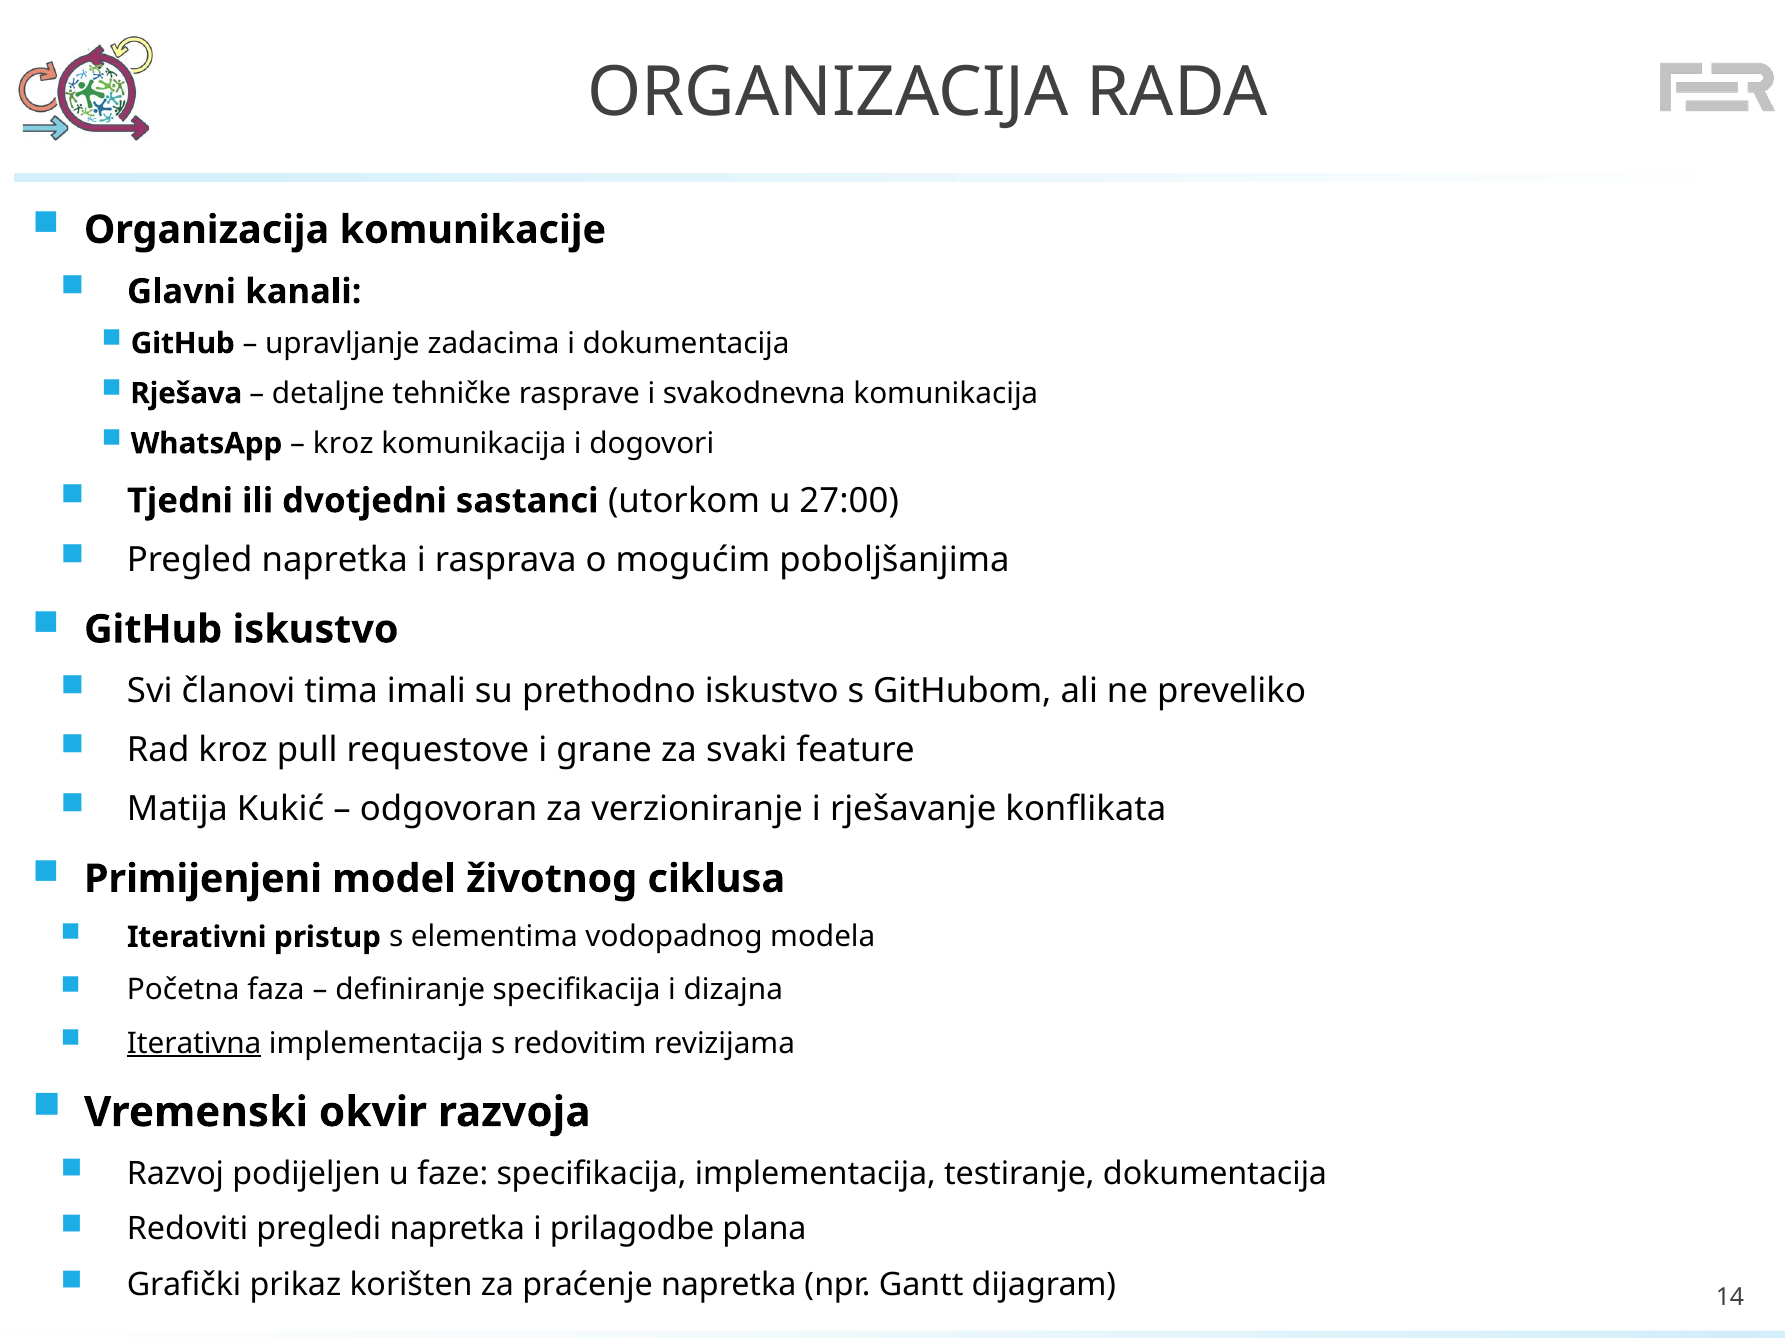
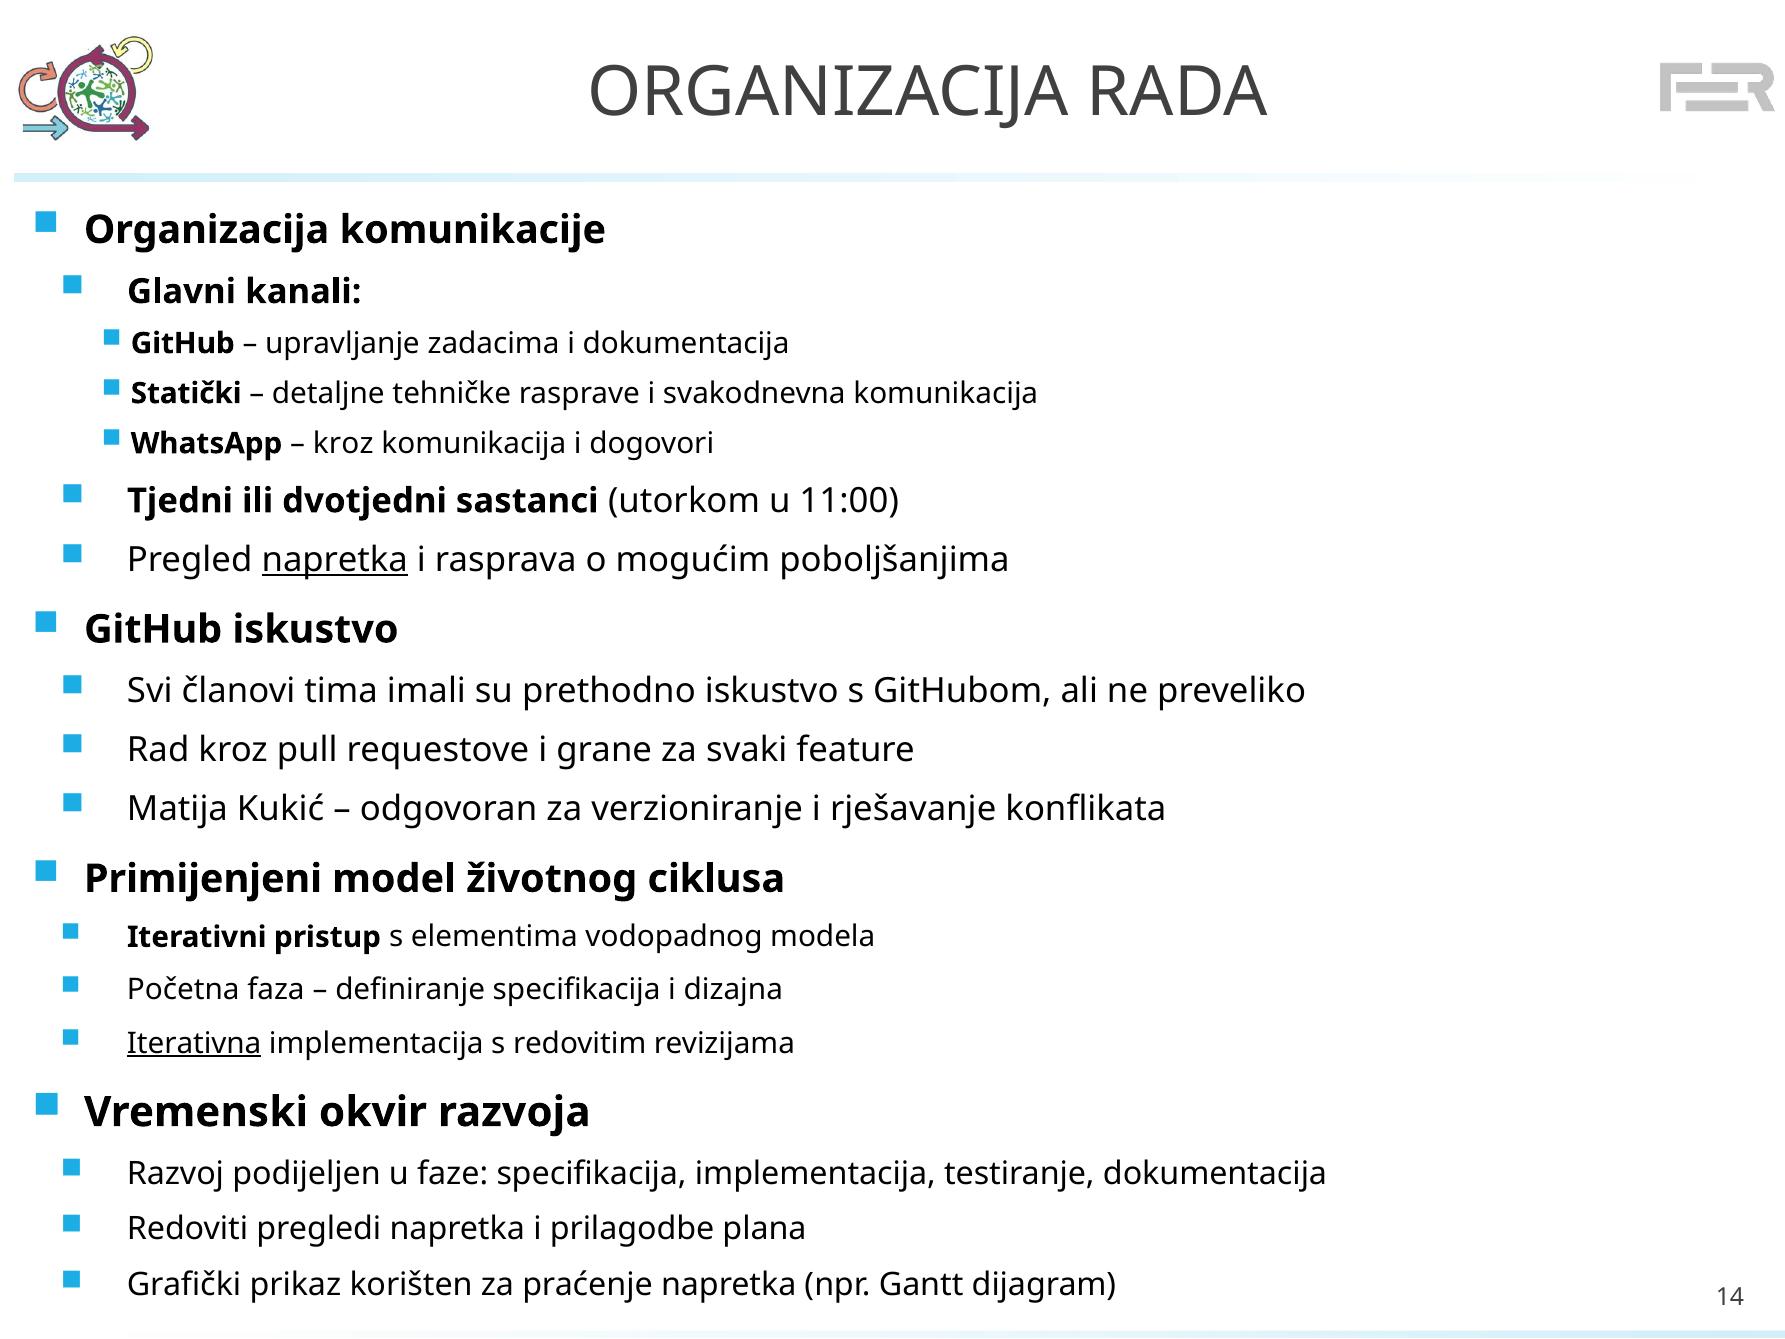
Rješava: Rješava -> Statički (186, 393)
27:00: 27:00 -> 11:00 (849, 501)
napretka underline: none -> present (335, 560)
